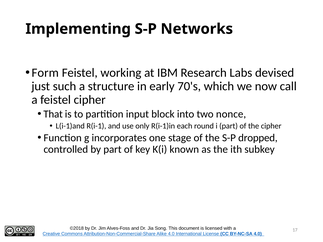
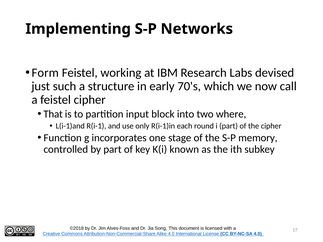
nonce: nonce -> where (231, 114)
dropped: dropped -> memory (258, 138)
